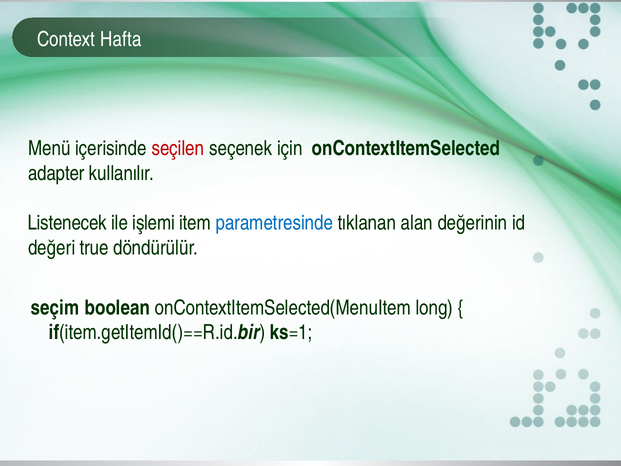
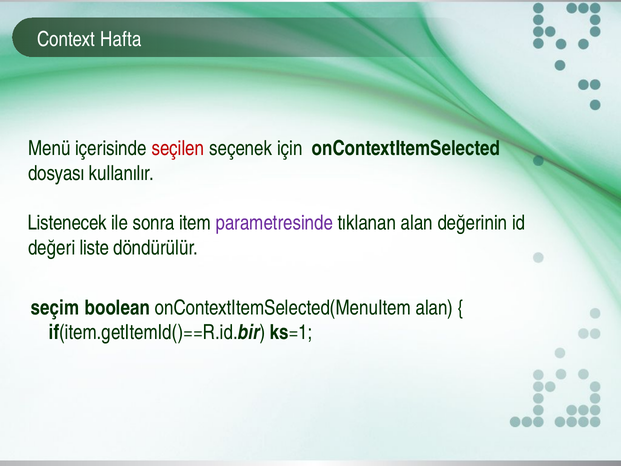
adapter: adapter -> dosyası (56, 173)
işlemi: işlemi -> sonra (154, 223)
parametresinde colour: blue -> purple (274, 223)
true: true -> liste (94, 248)
onContextItemSelected(MenuItem long: long -> alan (434, 308)
